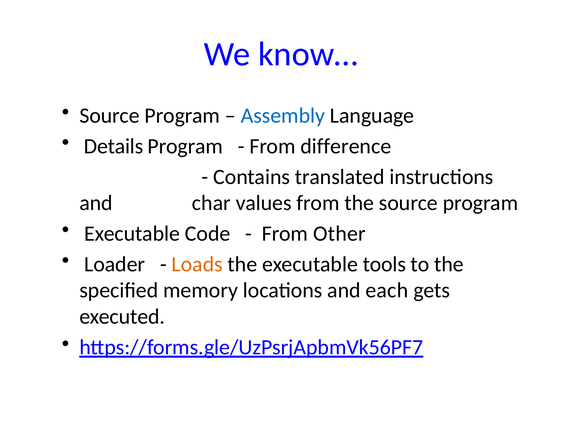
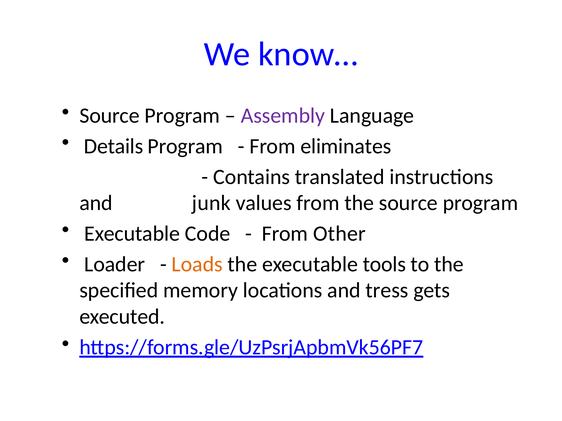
Assembly colour: blue -> purple (283, 116)
difference: difference -> eliminates (346, 146)
char: char -> junk (211, 203)
each: each -> tress (387, 291)
